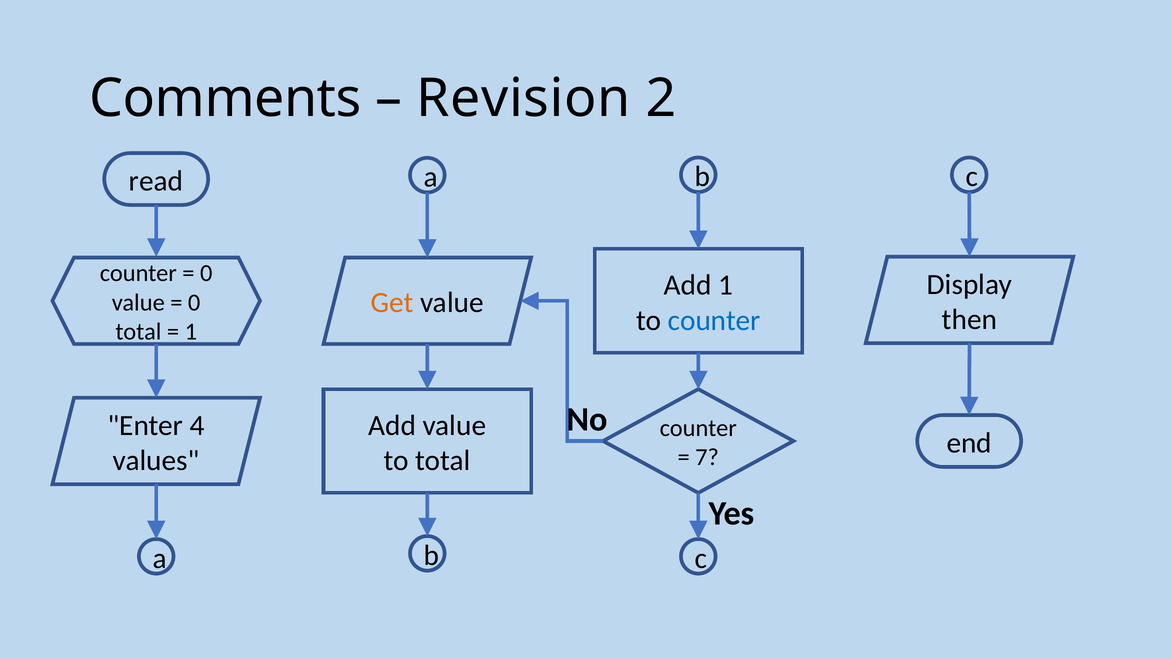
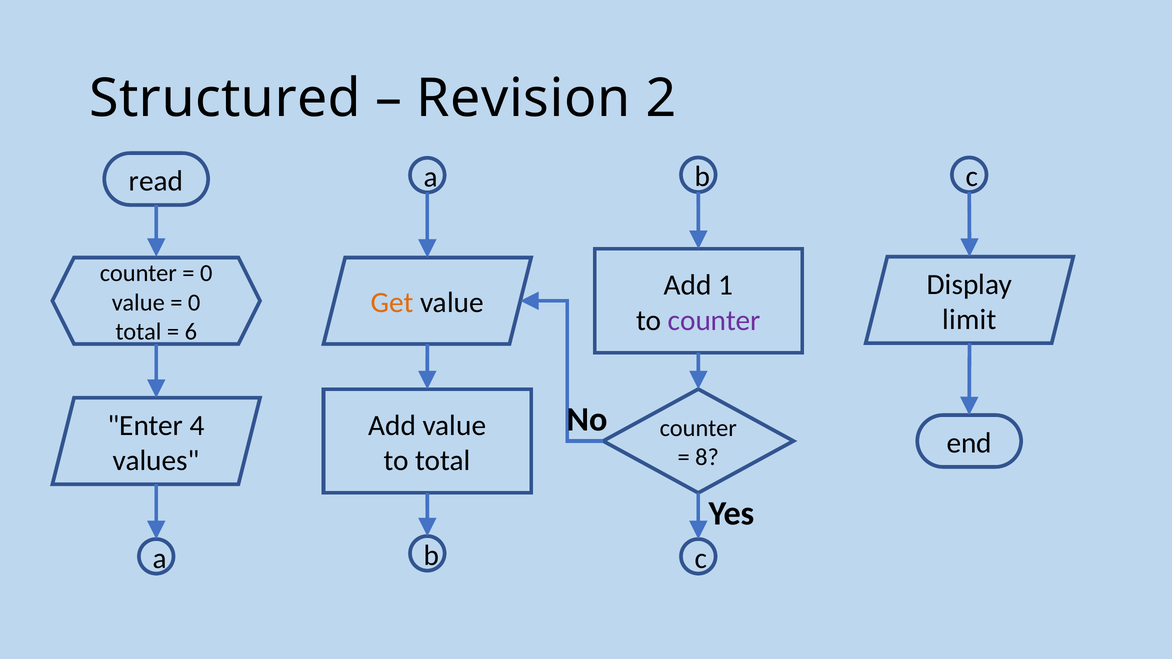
Comments: Comments -> Structured (225, 98)
then: then -> limit (969, 320)
counter colour: blue -> purple (714, 321)
1: 1 -> 6 (191, 332)
7: 7 -> 8 (707, 458)
